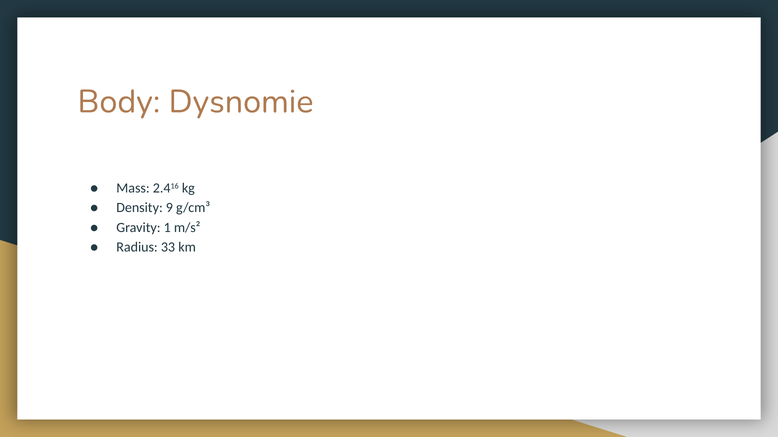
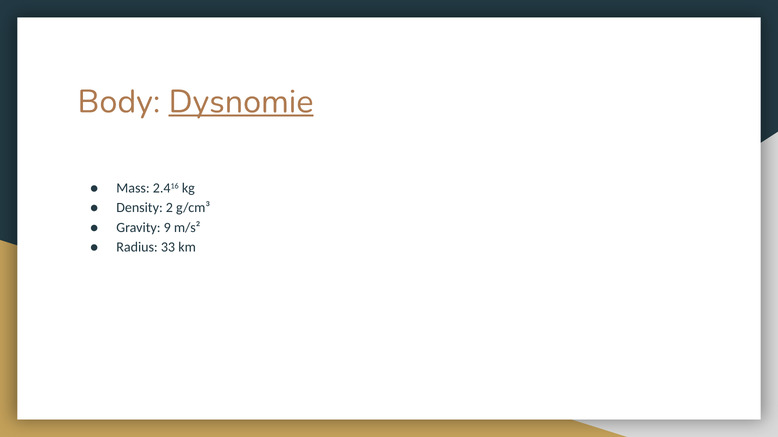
Dysnomie underline: none -> present (241, 102)
9: 9 -> 2 (169, 208)
1: 1 -> 9 (167, 228)
